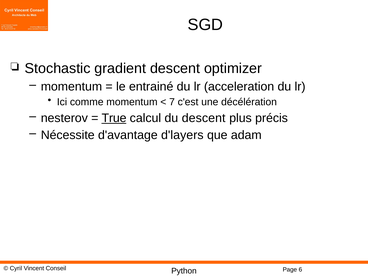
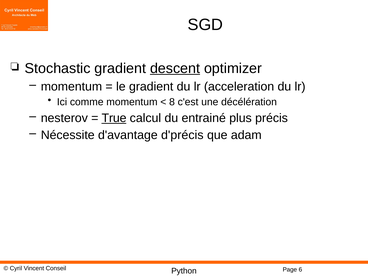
descent underline: none -> present (175, 68)
le entrainé: entrainé -> gradient (151, 87)
7: 7 -> 8 (172, 102)
du descent: descent -> entrainé (204, 118)
d'layers: d'layers -> d'précis (182, 135)
